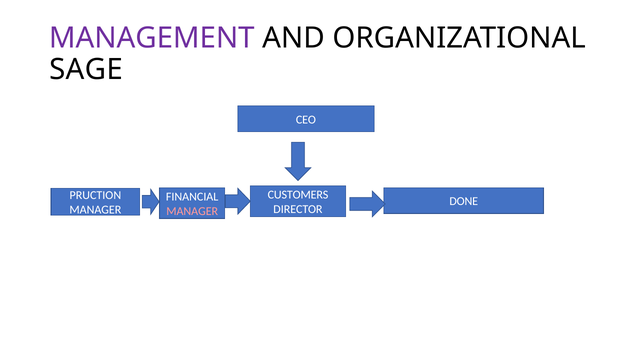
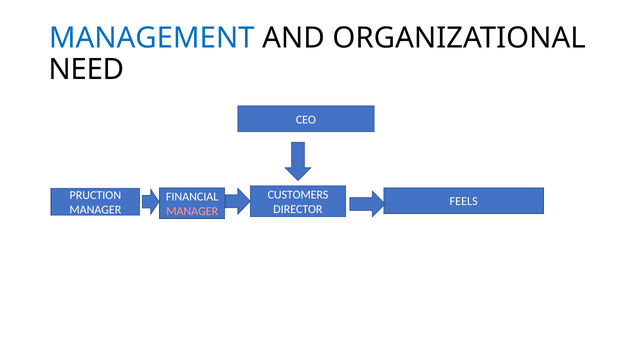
MANAGEMENT colour: purple -> blue (152, 38)
SAGE: SAGE -> NEED (86, 70)
DONE: DONE -> FEELS (464, 201)
